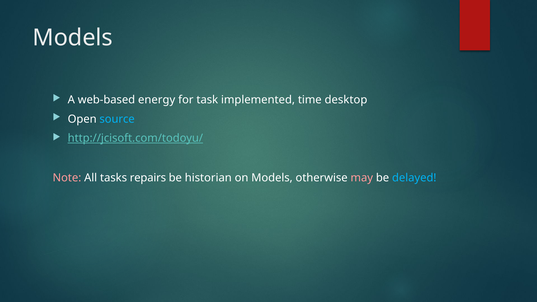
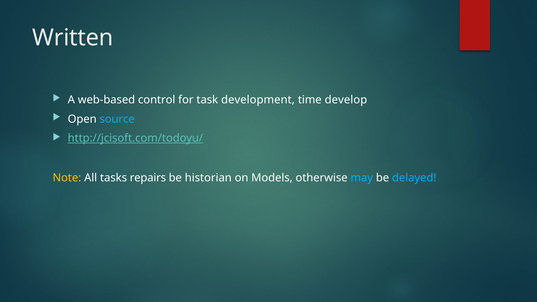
Models: Models -> Written (73, 38)
energy: energy -> control (157, 100)
implemented: implemented -> development (258, 100)
desktop: desktop -> develop (346, 100)
Note colour: pink -> yellow (67, 178)
may colour: pink -> light blue (362, 178)
